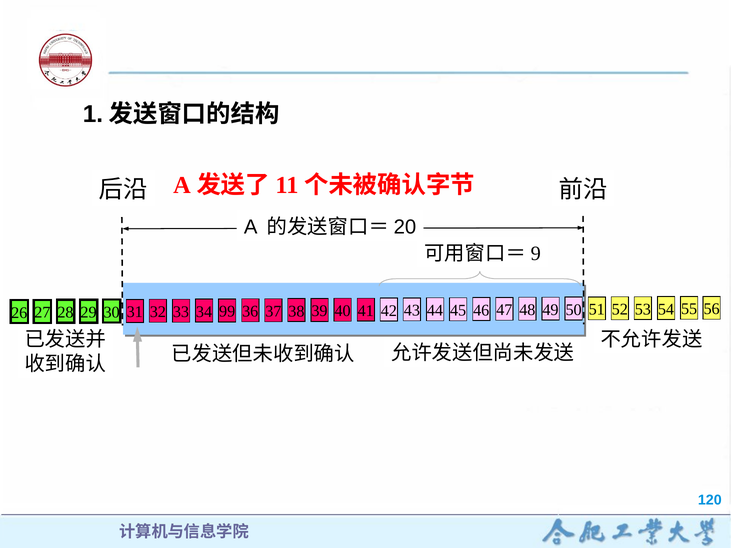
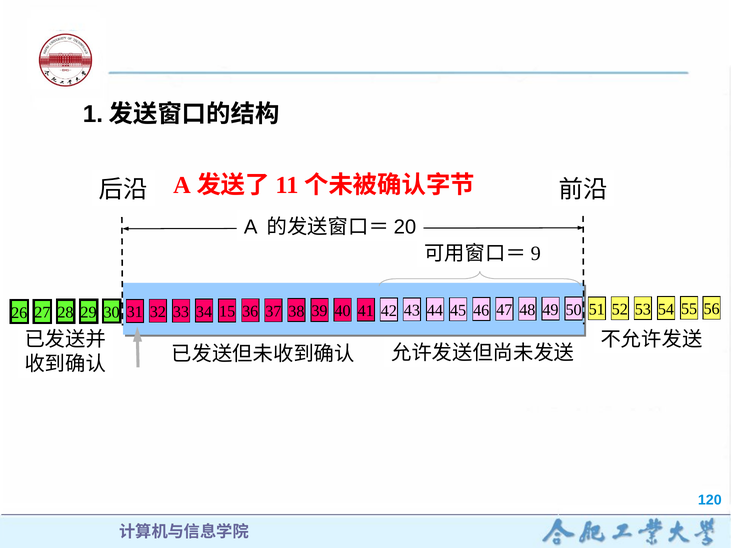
99: 99 -> 15 (227, 312)
